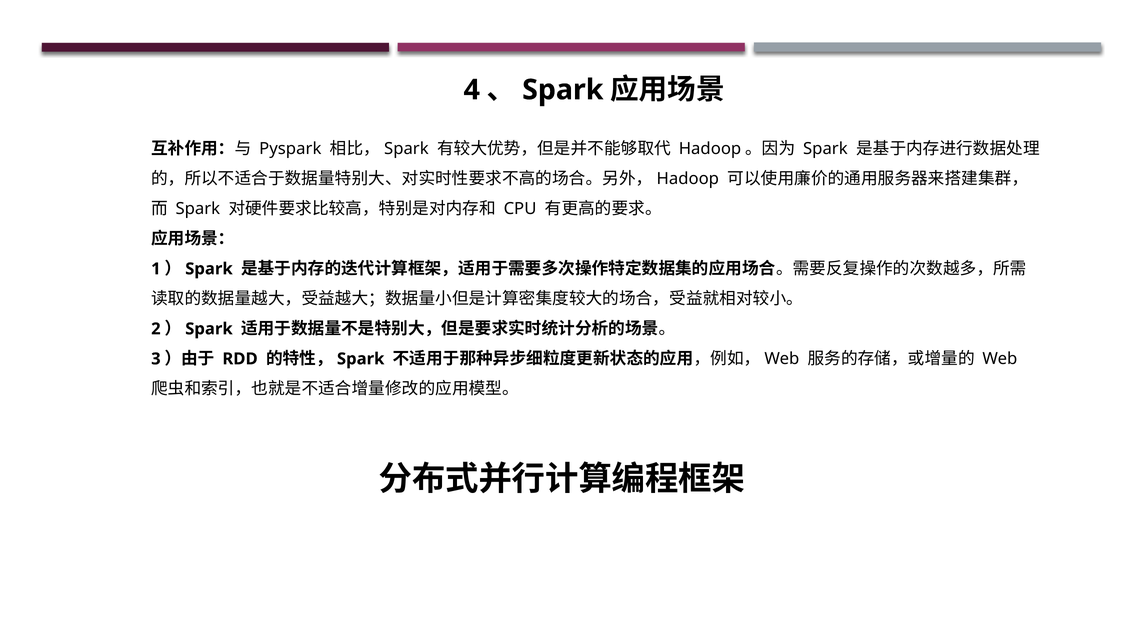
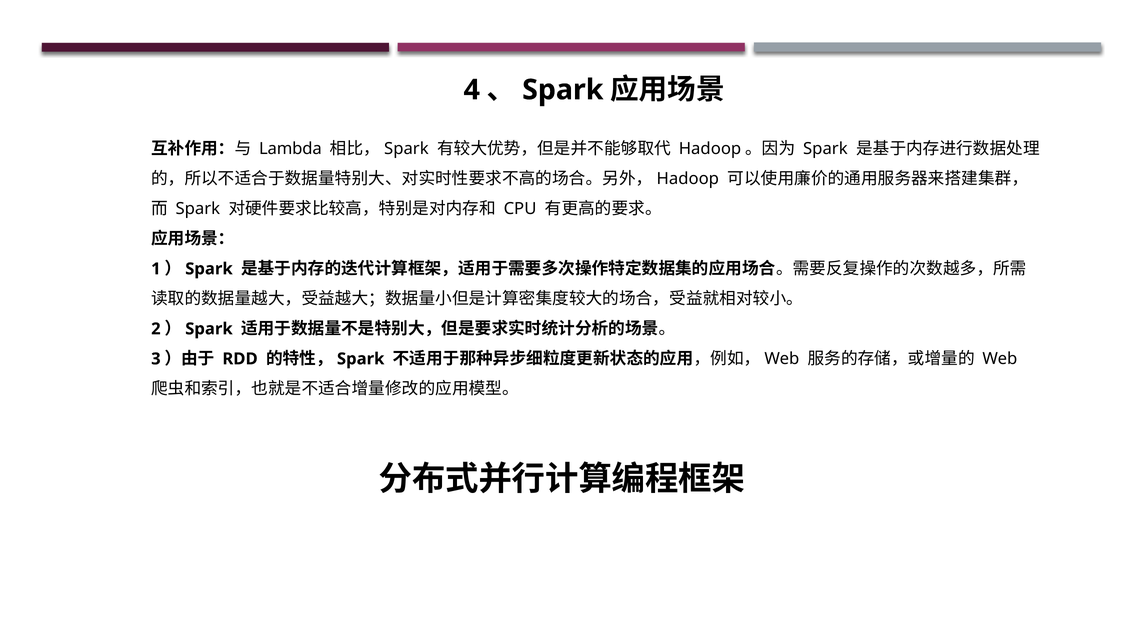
Pyspark: Pyspark -> Lambda (290, 149)
